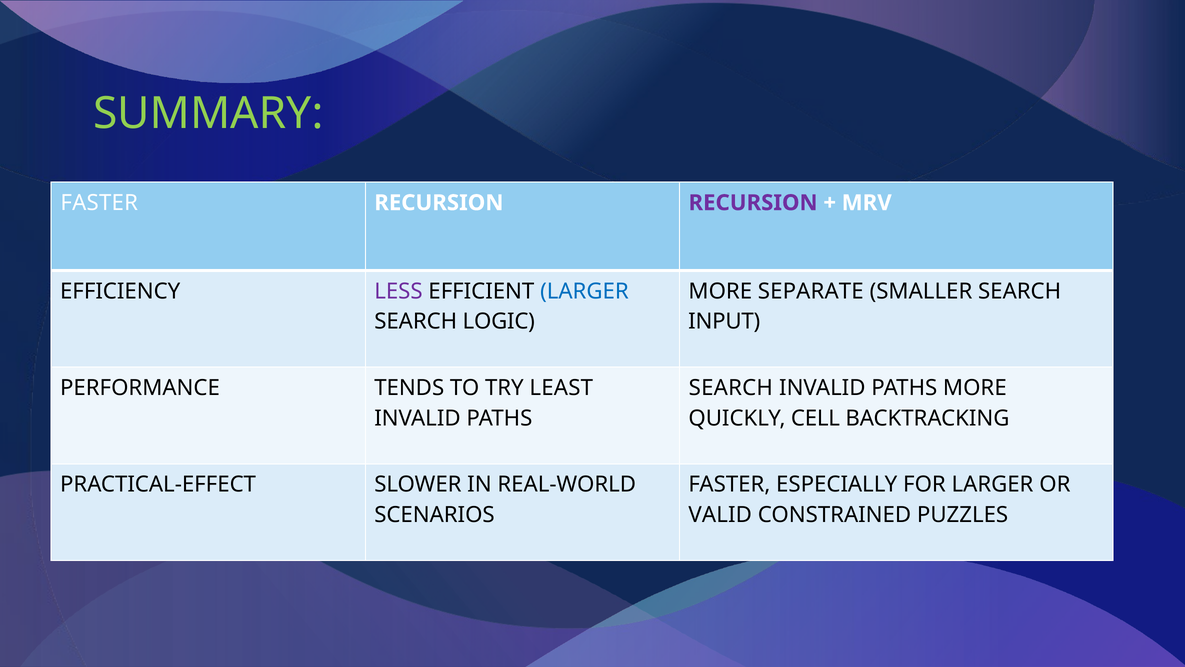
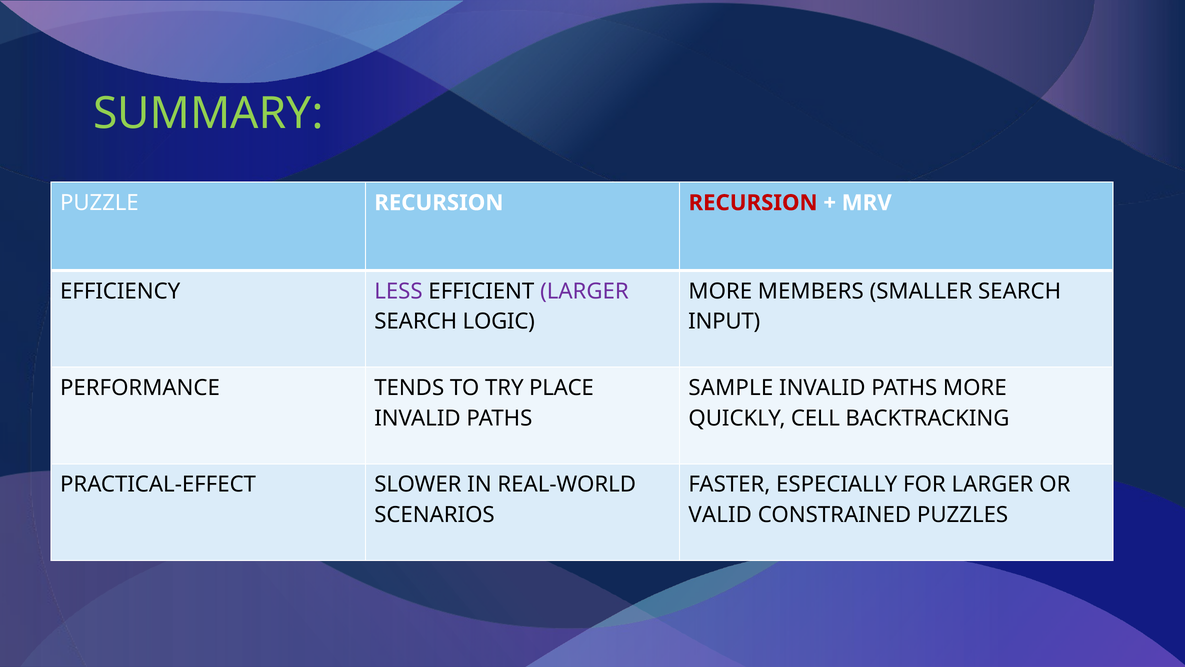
FASTER: FASTER -> PUZZLE (99, 203)
RECURSION colour: purple -> red (753, 203)
LARGER colour: blue -> purple (584, 291)
SEPARATE: SEPARATE -> MEMBERS (811, 291)
LEAST: LEAST -> PLACE (561, 388)
SEARCH: SEARCH -> SAMPLE (731, 388)
